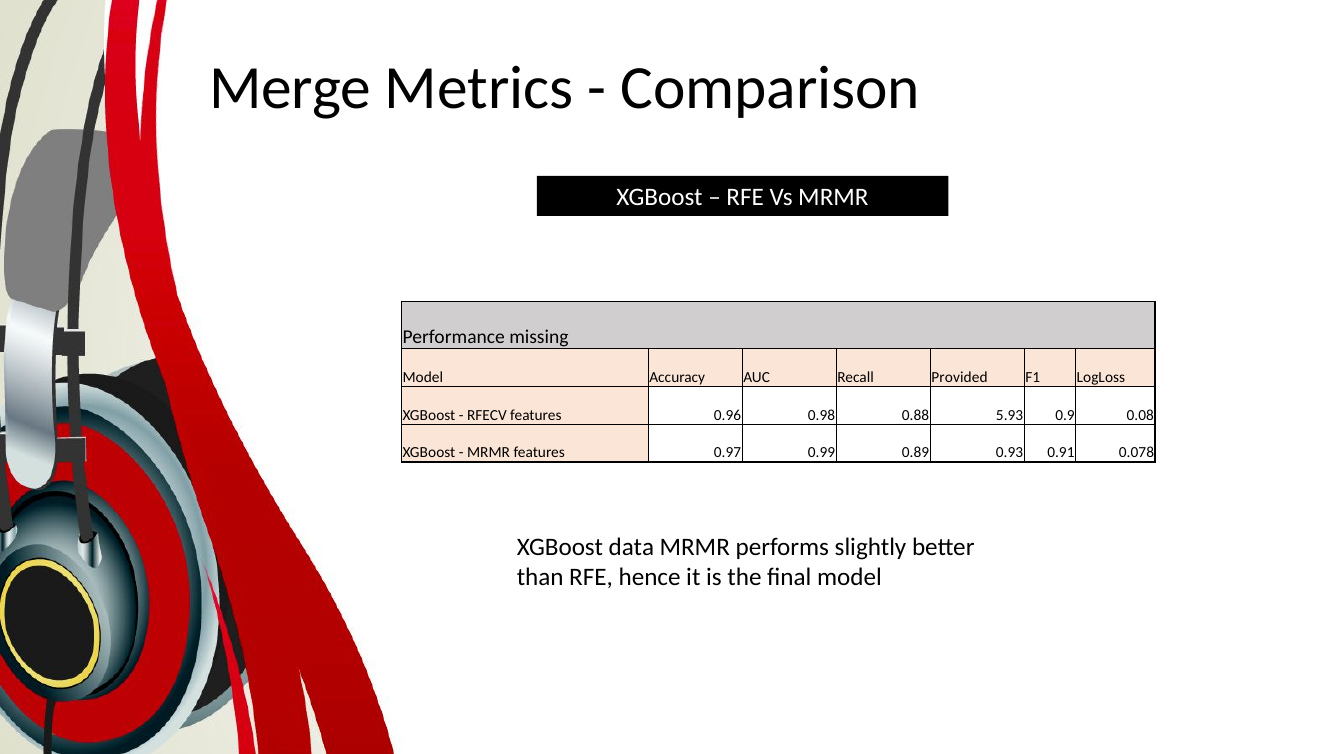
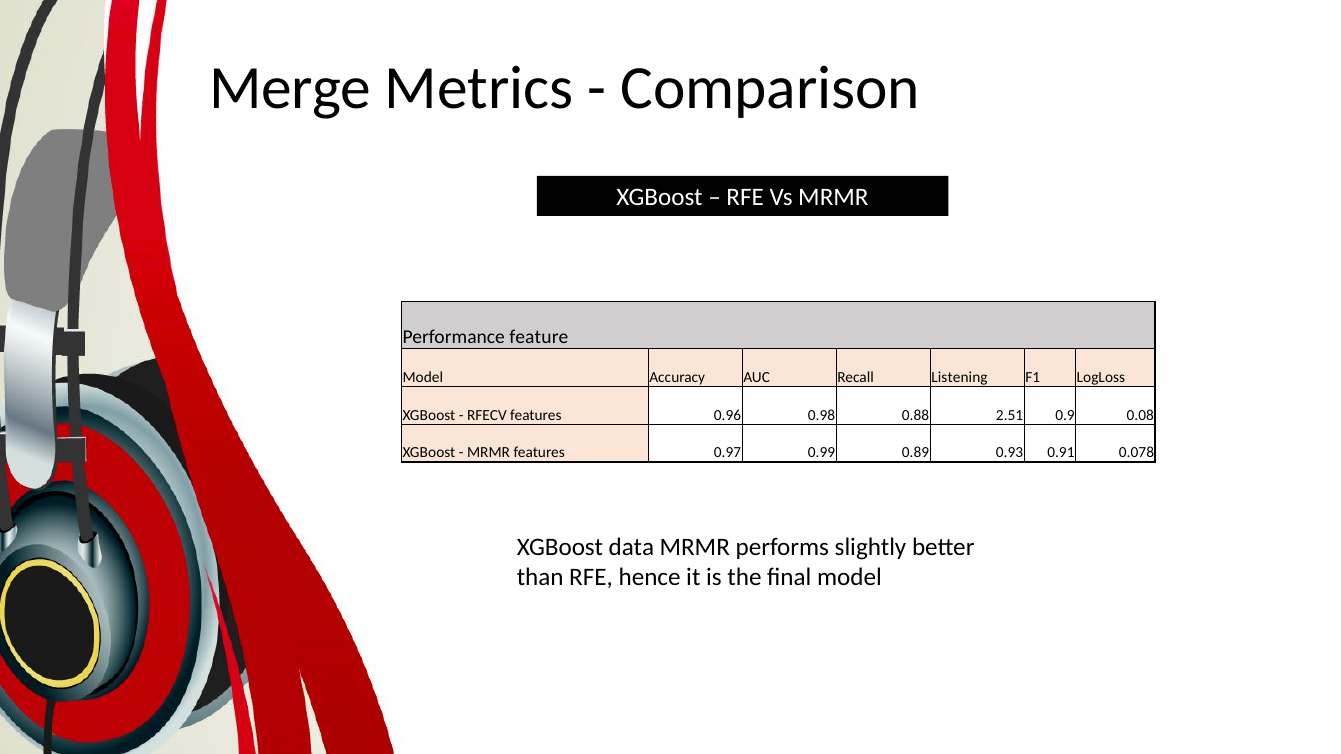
missing: missing -> feature (539, 337)
Provided: Provided -> Listening (960, 377)
5.93: 5.93 -> 2.51 (1010, 415)
